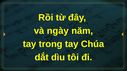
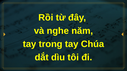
ngày: ngày -> nghe (58, 31)
